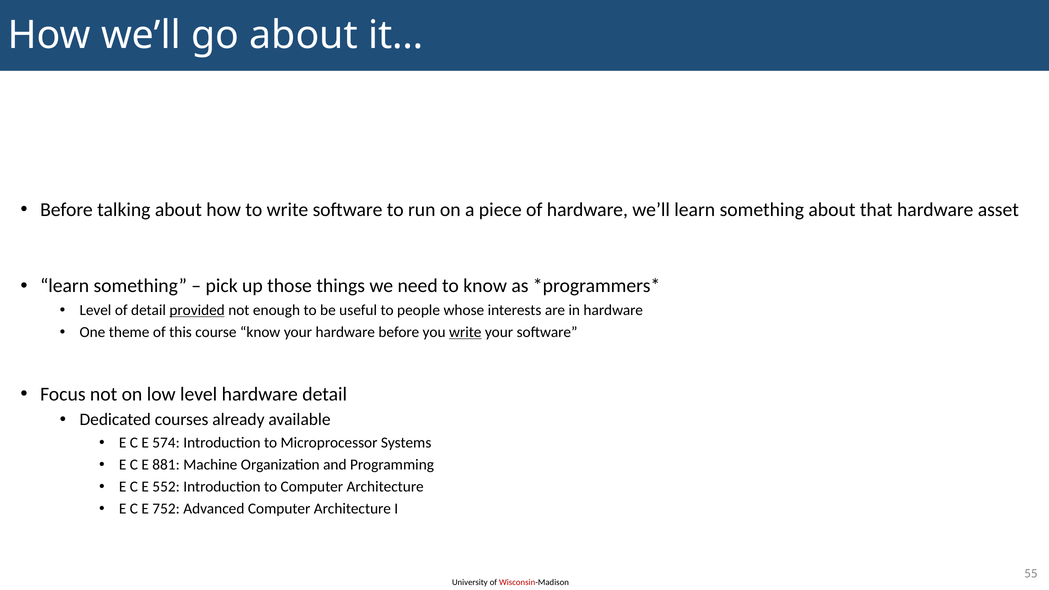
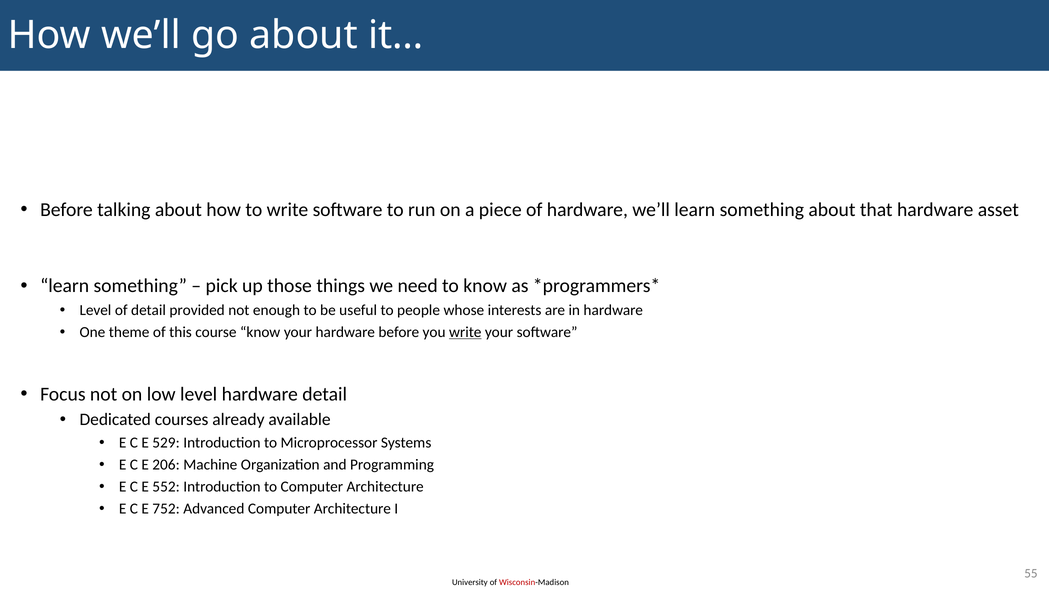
provided underline: present -> none (197, 310)
574: 574 -> 529 (166, 443)
881: 881 -> 206 (166, 465)
